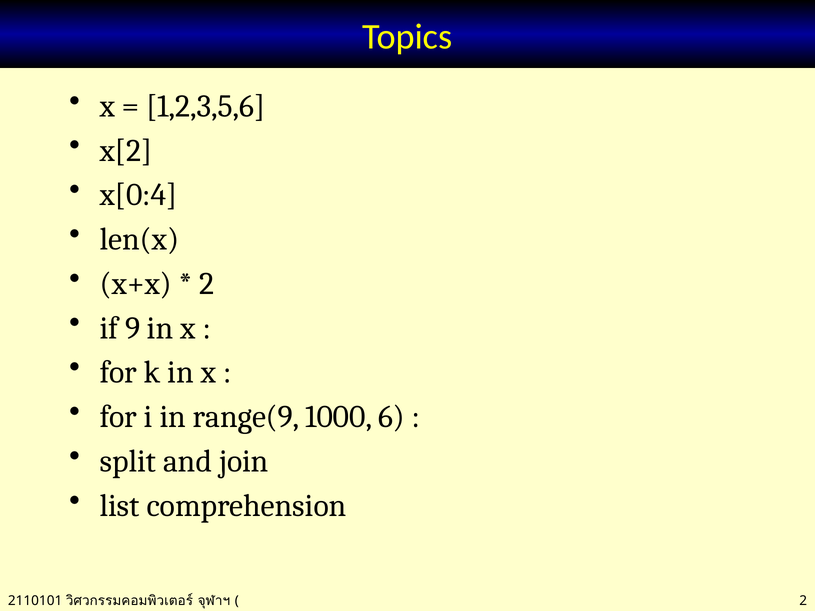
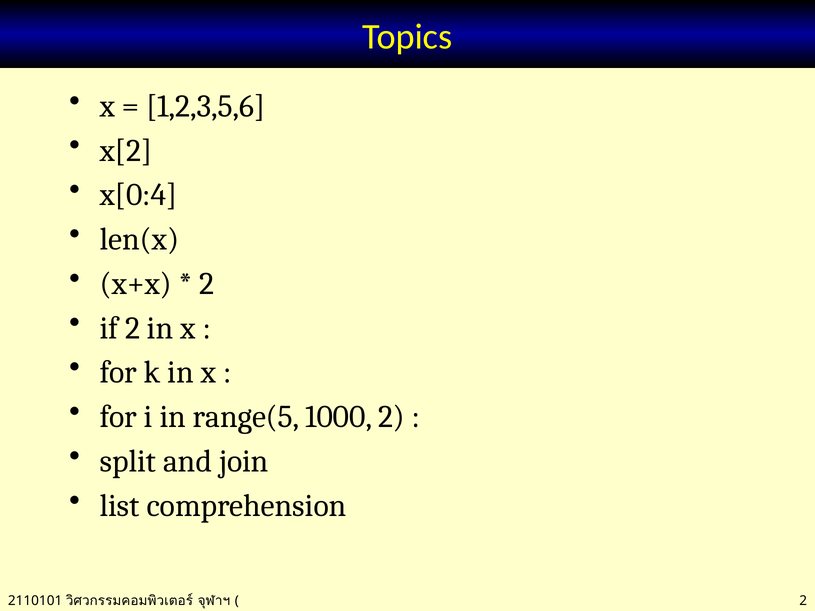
if 9: 9 -> 2 (133, 328)
range(9: range(9 -> range(5 (246, 417)
1000 6: 6 -> 2 (392, 417)
